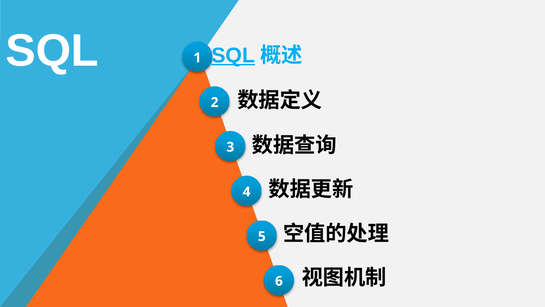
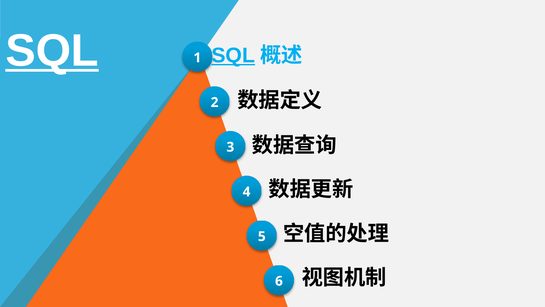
SQL underline: none -> present (52, 51)
